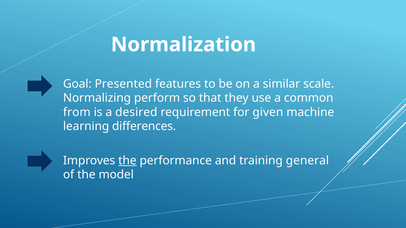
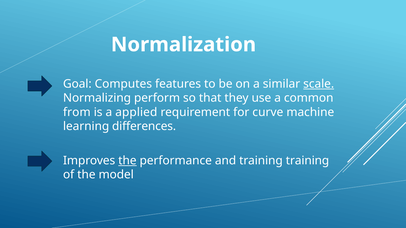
Presented: Presented -> Computes (123, 84)
scale underline: none -> present (319, 84)
desired: desired -> applied (136, 112)
given: given -> curve (268, 112)
training general: general -> training (308, 161)
